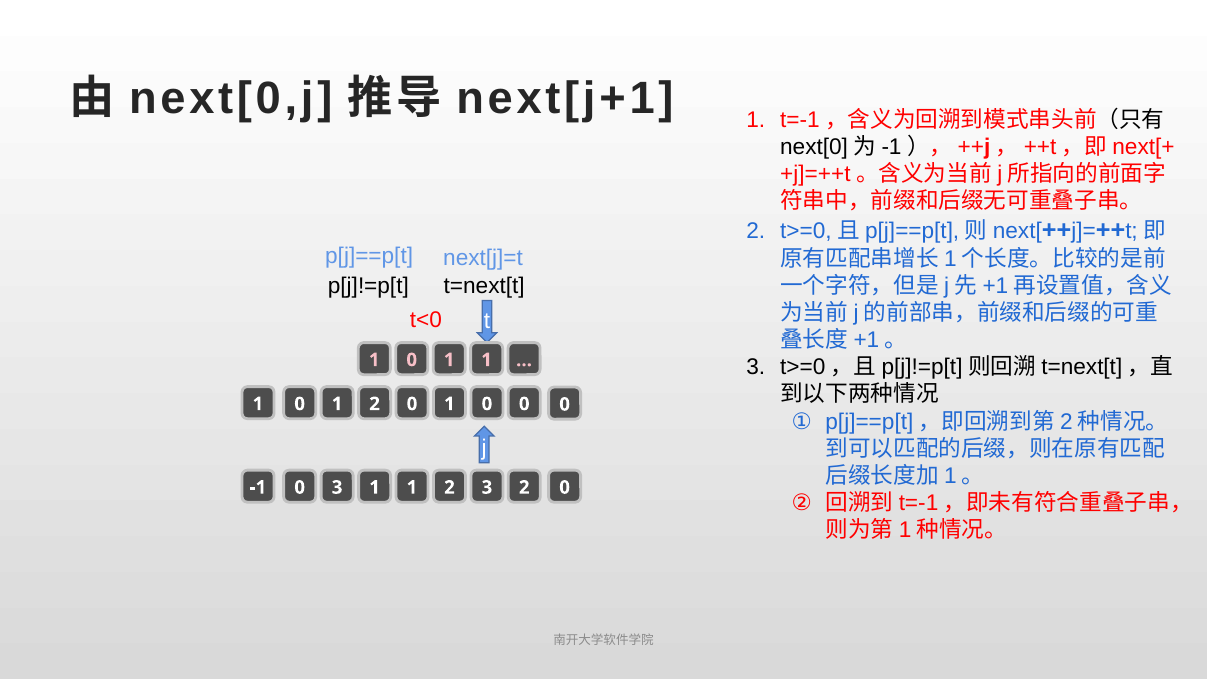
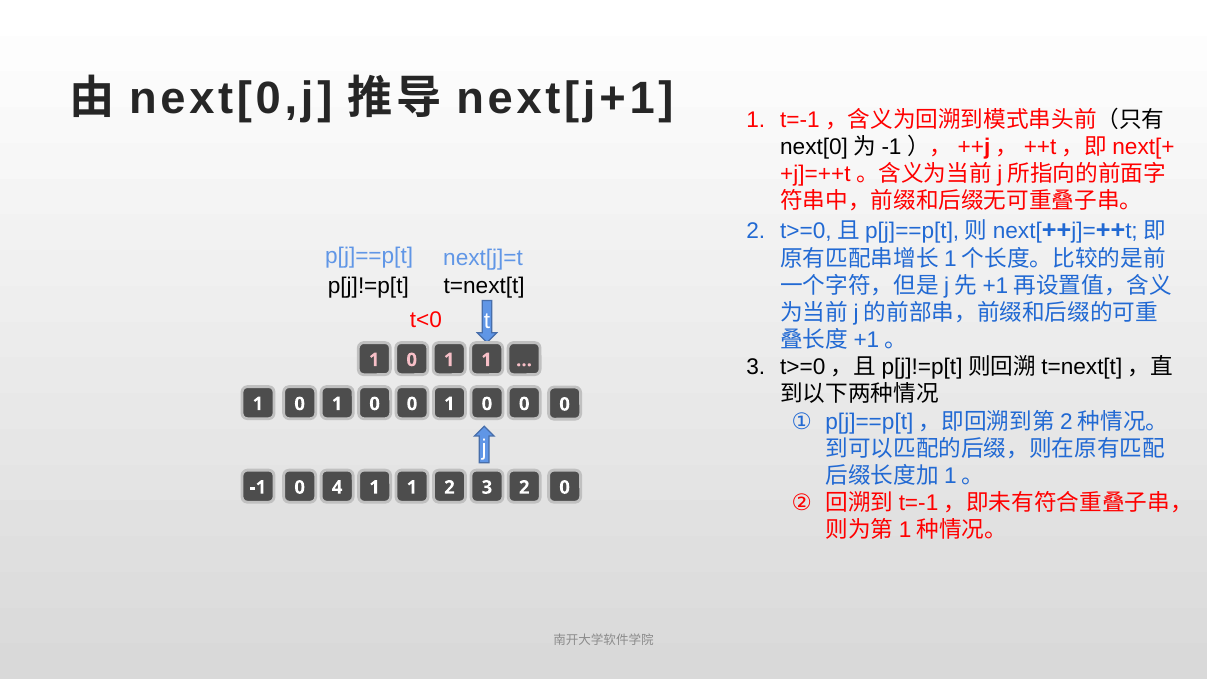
2: 2 -> 0 (375, 404)
0 3: 3 -> 4 (337, 487)
